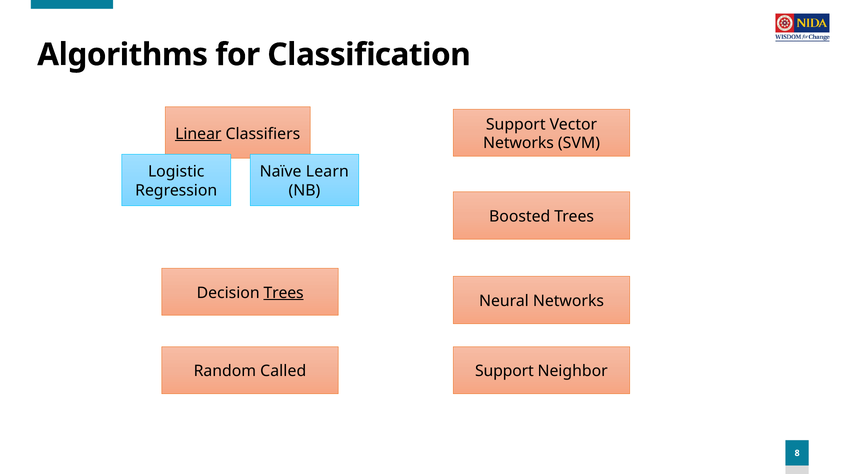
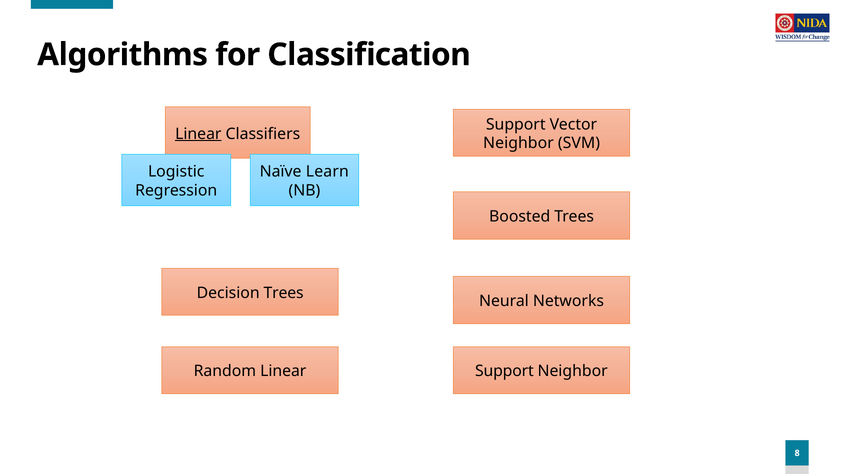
Networks: Networks -> Neighbor (518, 143)
Trees underline: present -> none (284, 293)
Random Called: Called -> Linear (283, 371)
